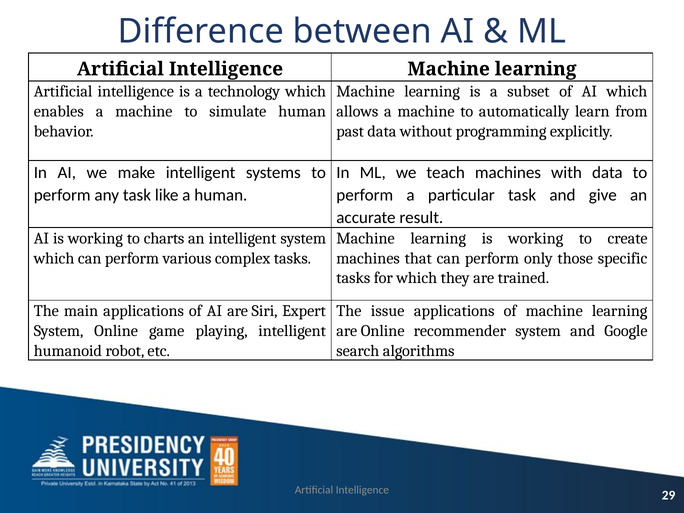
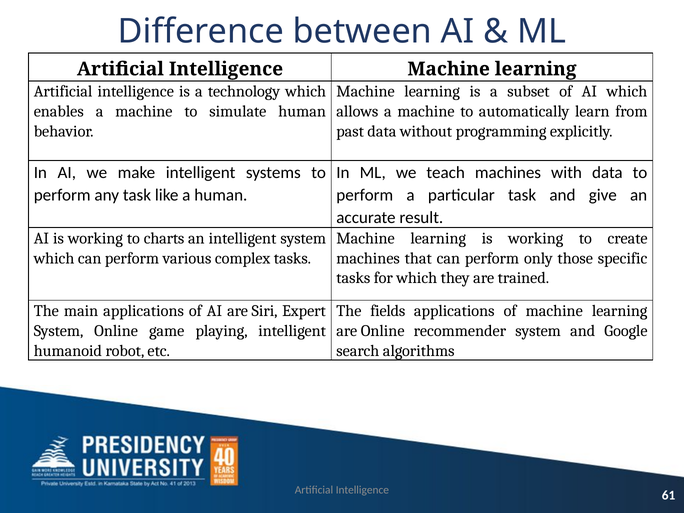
issue: issue -> fields (388, 311)
29: 29 -> 61 (669, 495)
